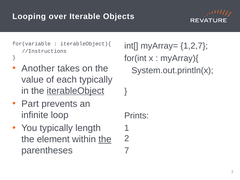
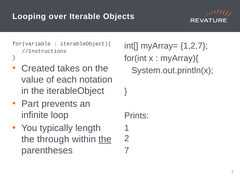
Another: Another -> Created (38, 68)
each typically: typically -> notation (96, 80)
iterableObject underline: present -> none (75, 91)
element: element -> through (53, 139)
